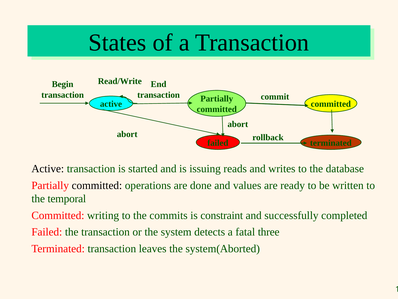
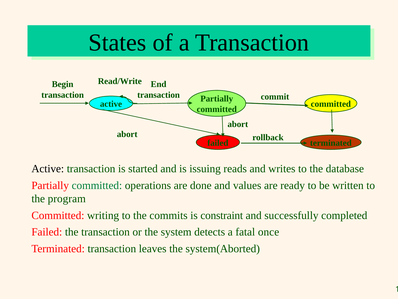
committed colour: black -> green (97, 185)
temporal: temporal -> program (67, 198)
three: three -> once (269, 232)
